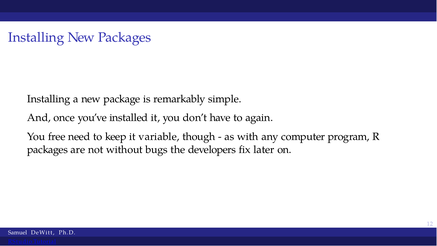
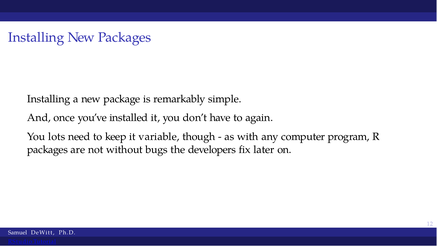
free: free -> lots (57, 137)
